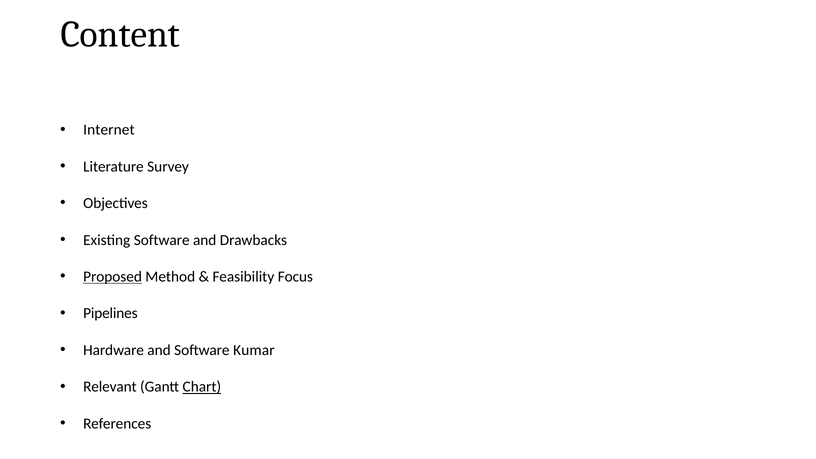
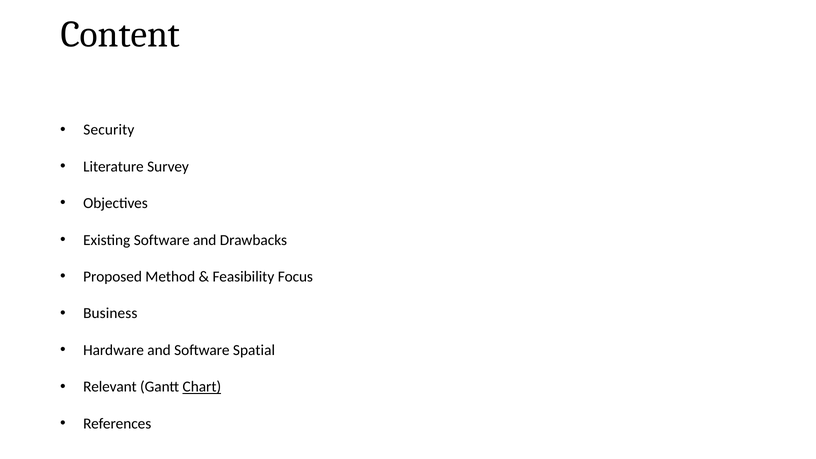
Internet: Internet -> Security (109, 130)
Proposed underline: present -> none (113, 277)
Pipelines: Pipelines -> Business (110, 313)
Kumar: Kumar -> Spatial (254, 350)
